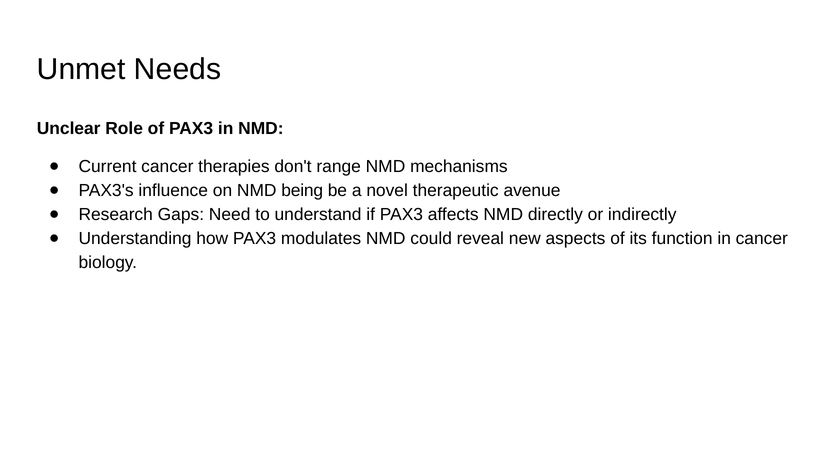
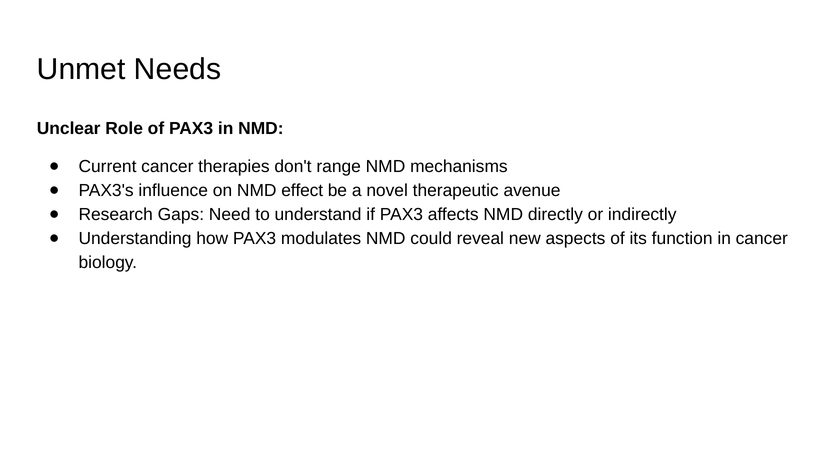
being: being -> effect (302, 190)
